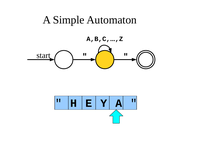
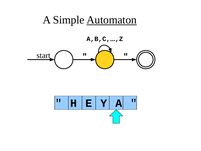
Automaton underline: none -> present (112, 20)
